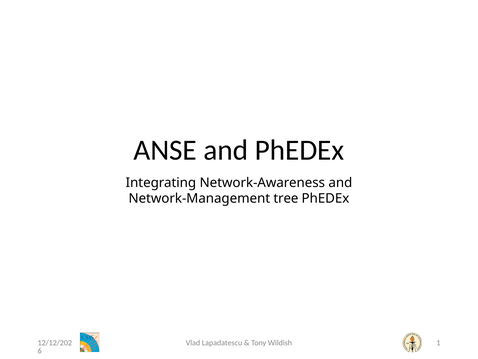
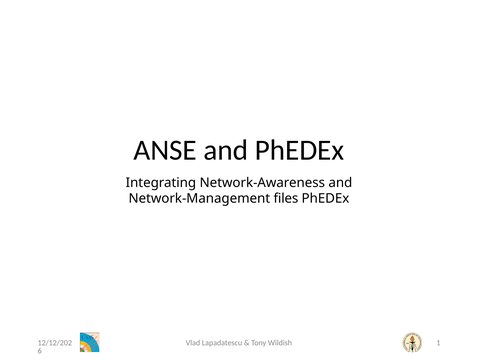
tree: tree -> files (286, 198)
